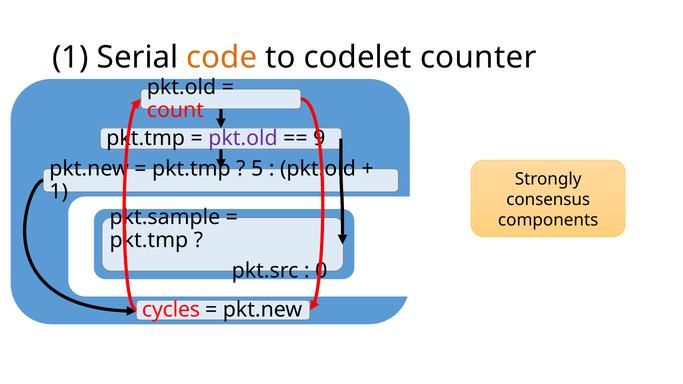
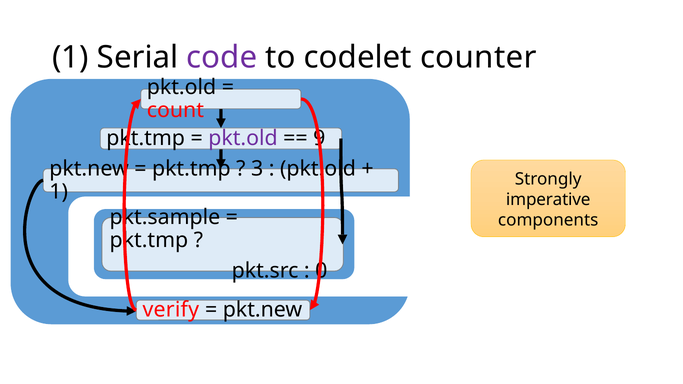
code colour: orange -> purple (222, 57)
5: 5 -> 3 (257, 169)
consensus: consensus -> imperative (548, 200)
cycles: cycles -> verify (171, 310)
